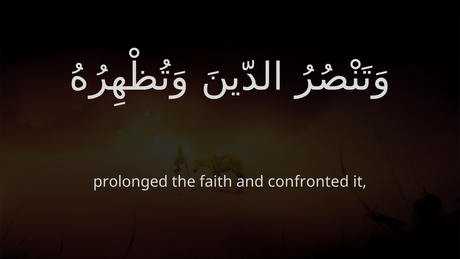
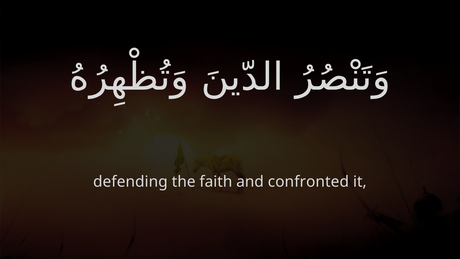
prolonged: prolonged -> defending (130, 182)
